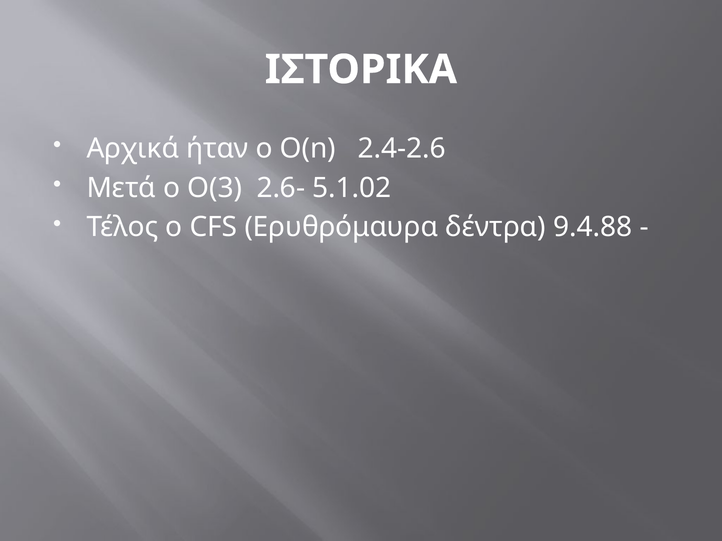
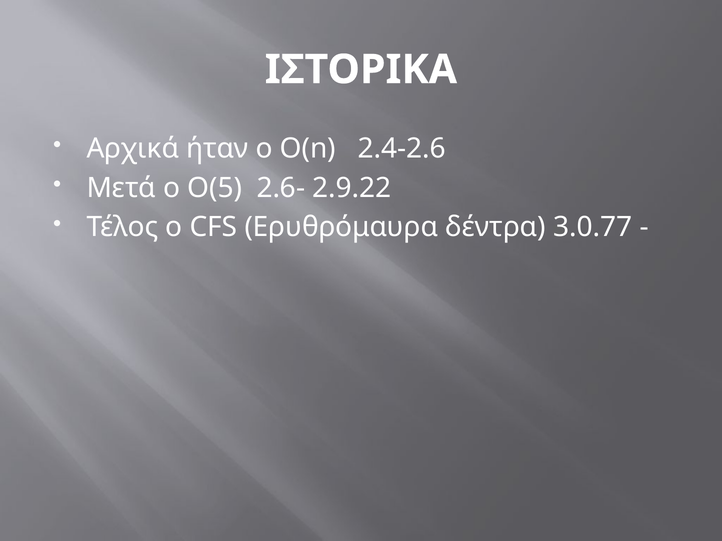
O(3: O(3 -> O(5 (215, 188)
5.1.02: 5.1.02 -> 2.9.22 (352, 188)
9.4.88: 9.4.88 -> 3.0.77 (593, 227)
